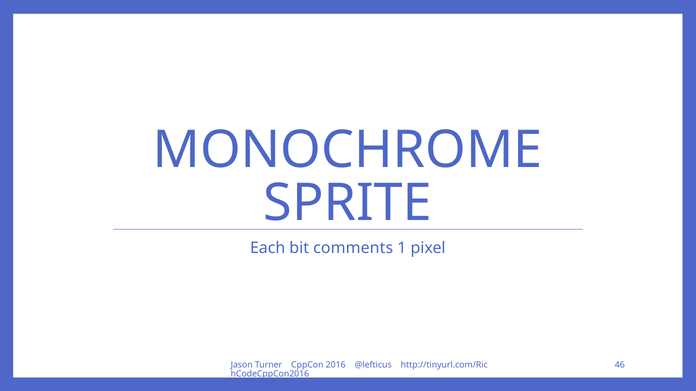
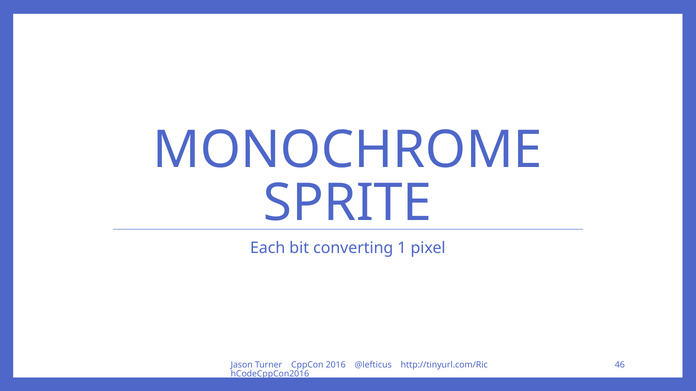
comments: comments -> converting (353, 248)
